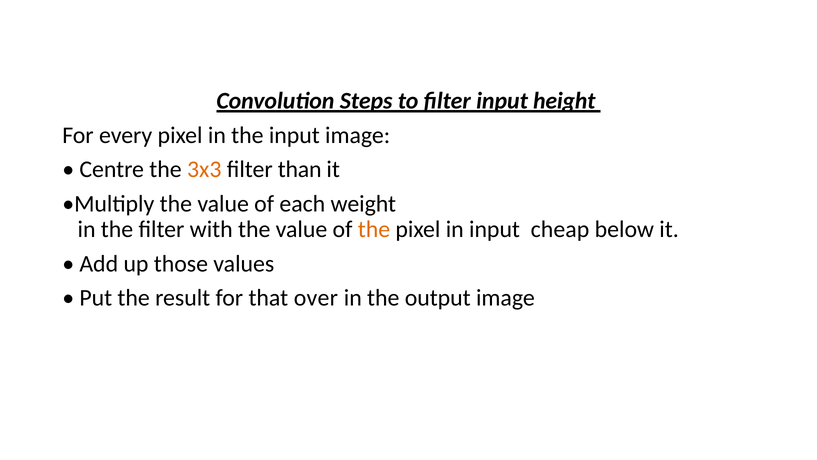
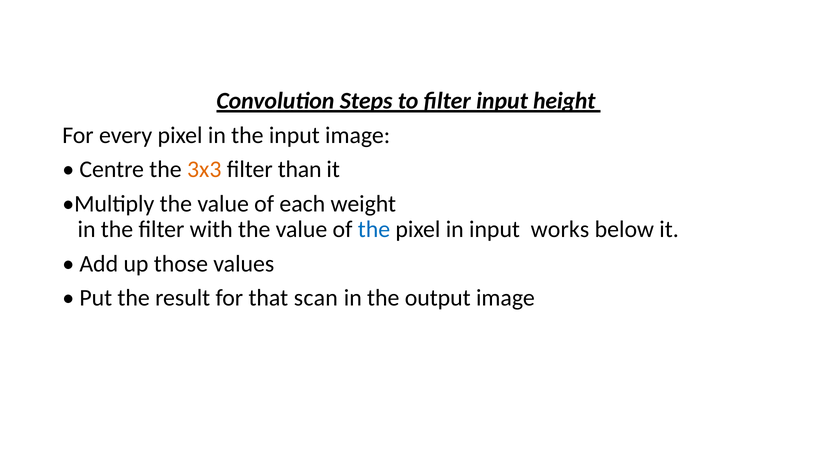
the colour: orange -> blue (374, 229)
cheap: cheap -> works (560, 229)
over: over -> scan (316, 298)
